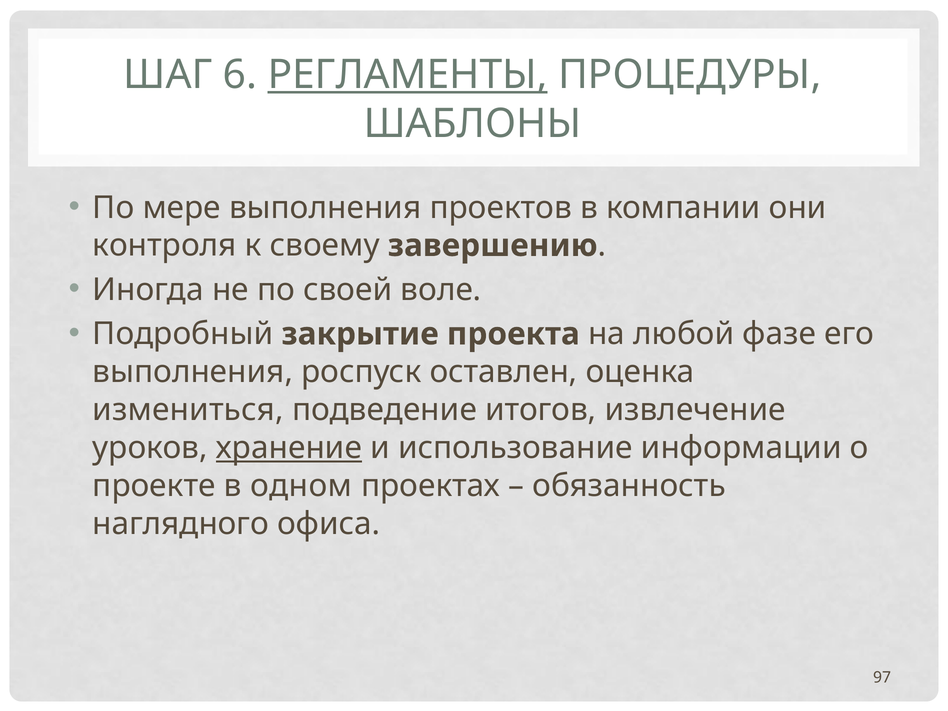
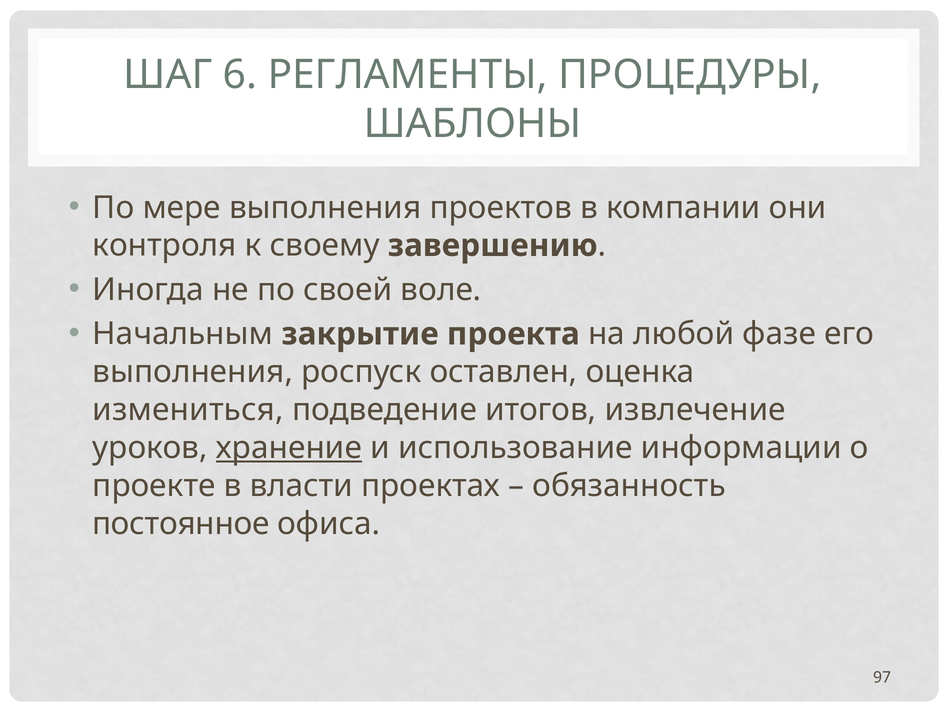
РЕГЛАМЕНТЫ underline: present -> none (408, 75)
Подробный: Подробный -> Начальным (183, 334)
одном: одном -> власти (301, 486)
наглядного: наглядного -> постоянное (181, 524)
